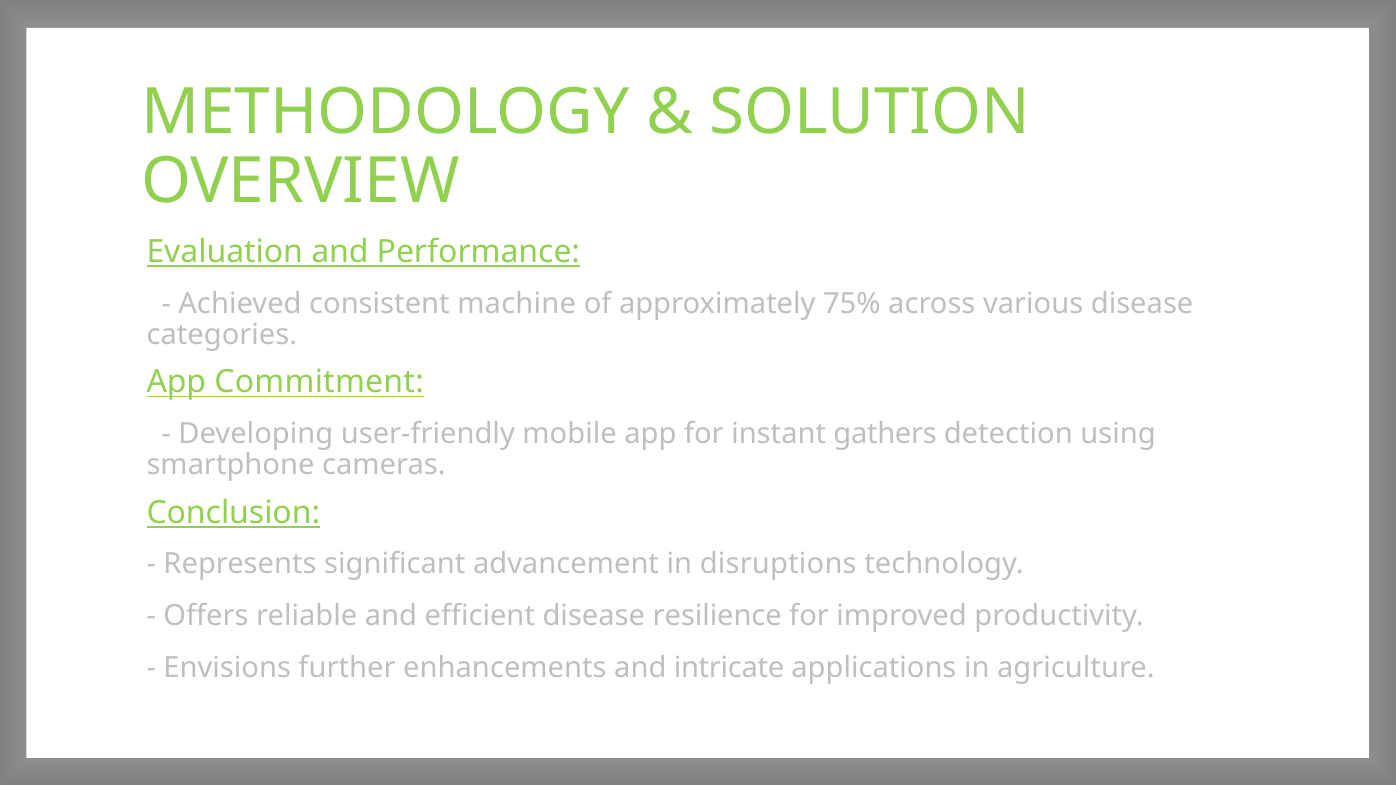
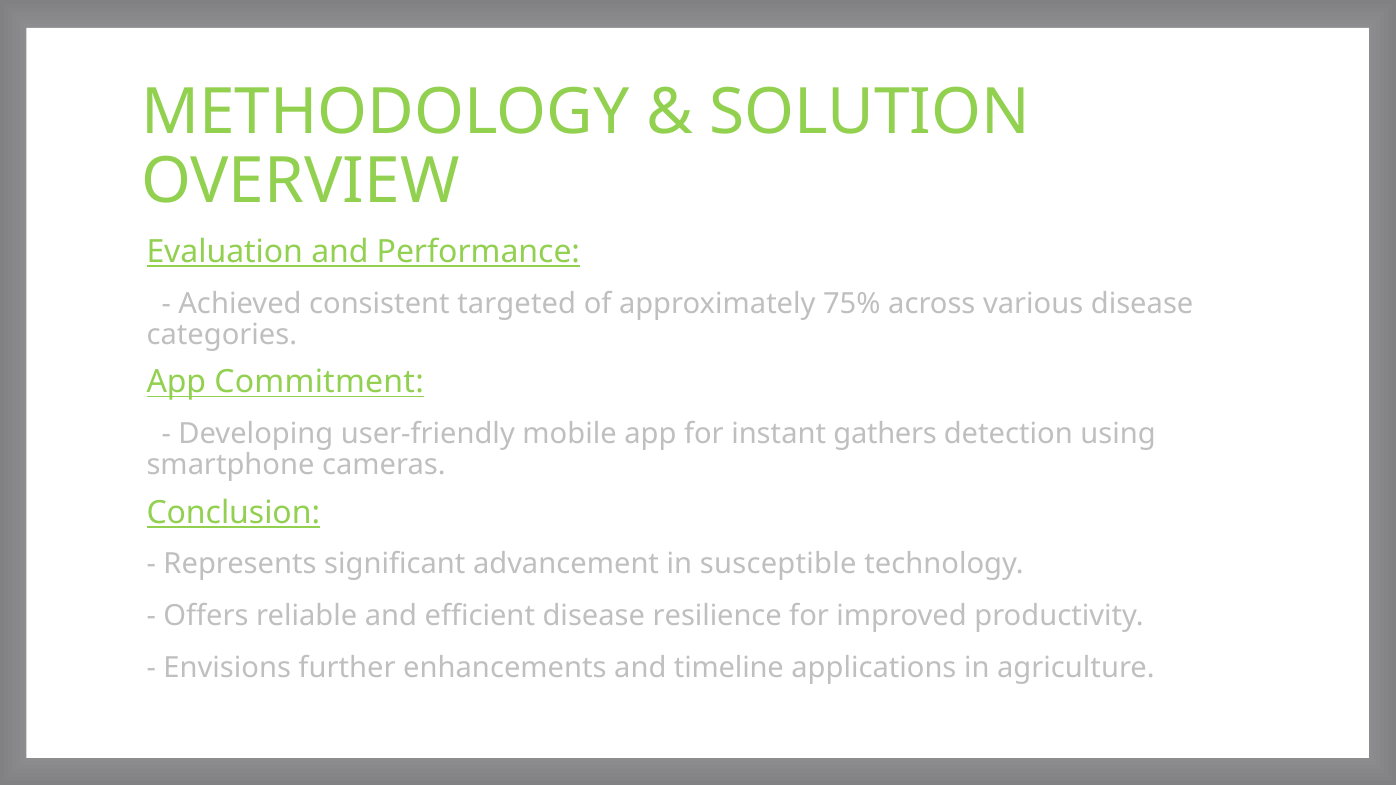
machine: machine -> targeted (517, 304)
disruptions: disruptions -> susceptible (778, 565)
intricate: intricate -> timeline (729, 668)
